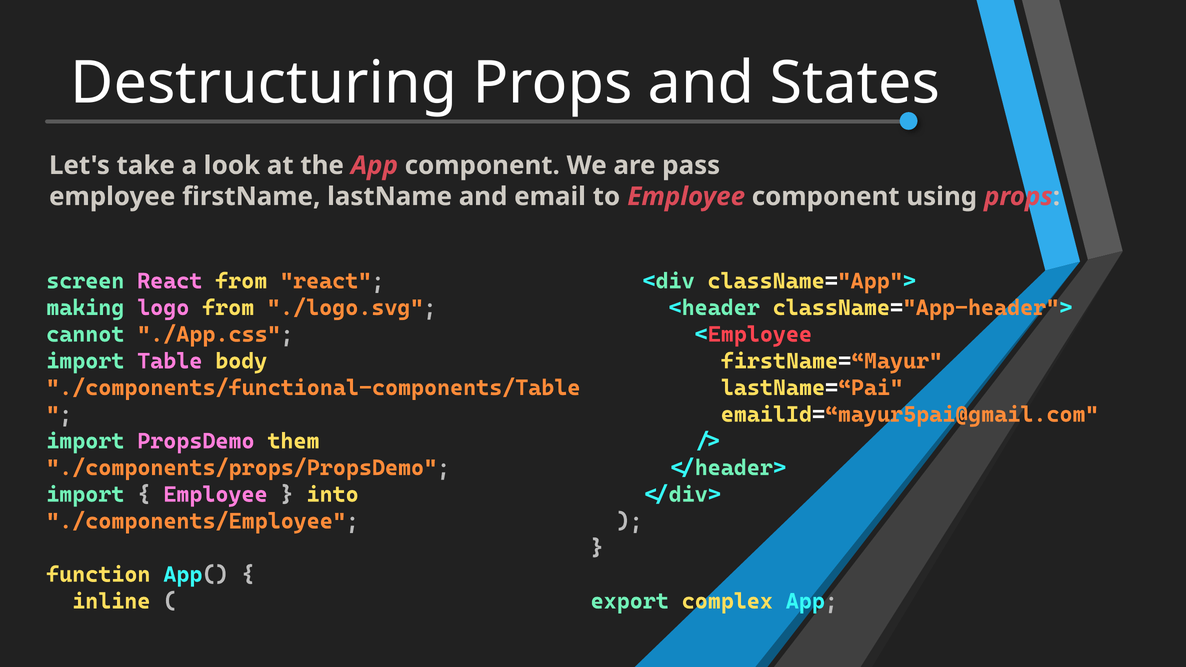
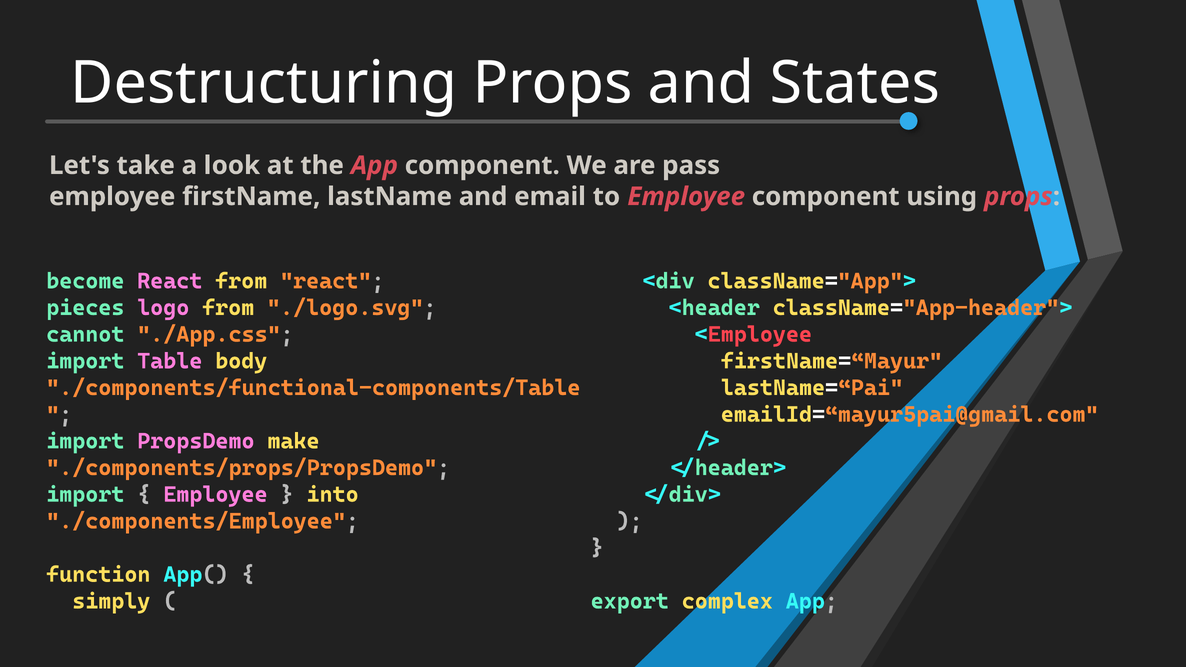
screen: screen -> become (85, 281)
making: making -> pieces (85, 308)
them: them -> make (293, 441)
inline: inline -> simply (111, 601)
